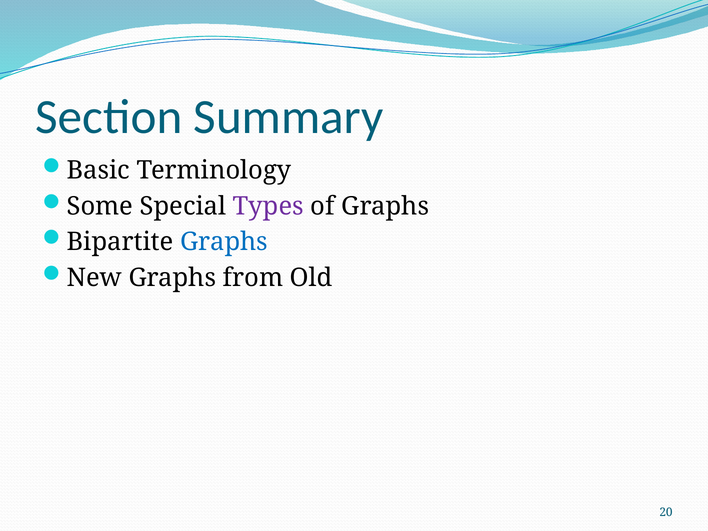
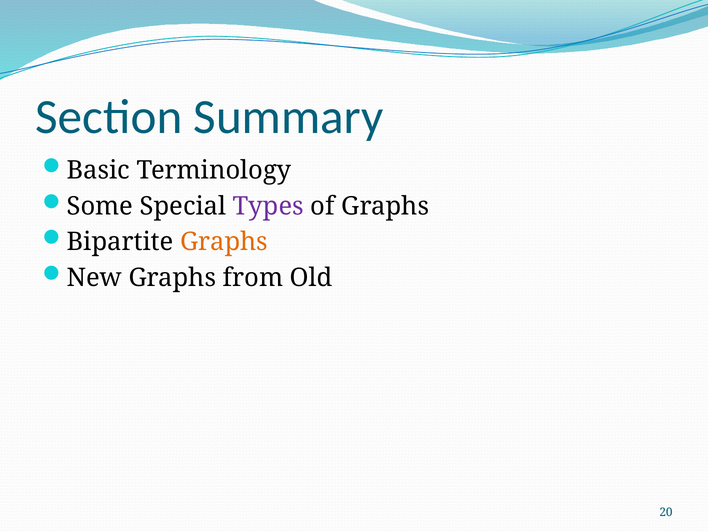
Graphs colour: blue -> orange (224, 242)
